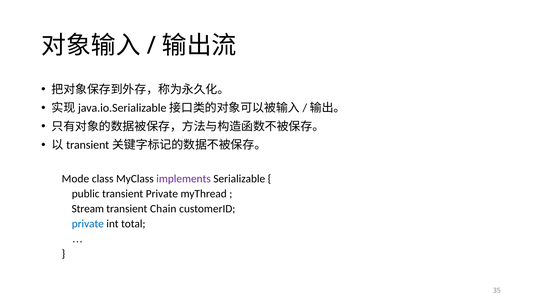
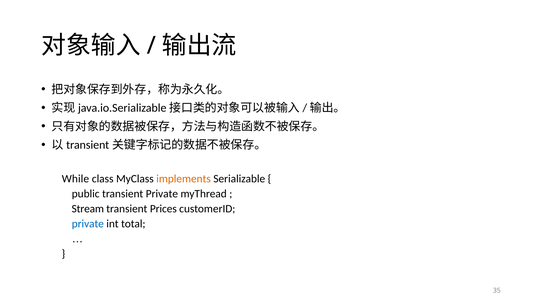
Mode: Mode -> While (75, 179)
implements colour: purple -> orange (184, 179)
Chain: Chain -> Prices (163, 209)
